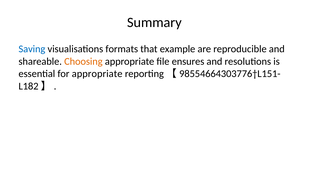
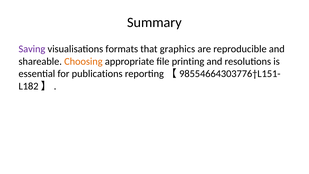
Saving colour: blue -> purple (32, 49)
example: example -> graphics (177, 49)
ensures: ensures -> printing (188, 61)
for appropriate: appropriate -> publications (97, 74)
